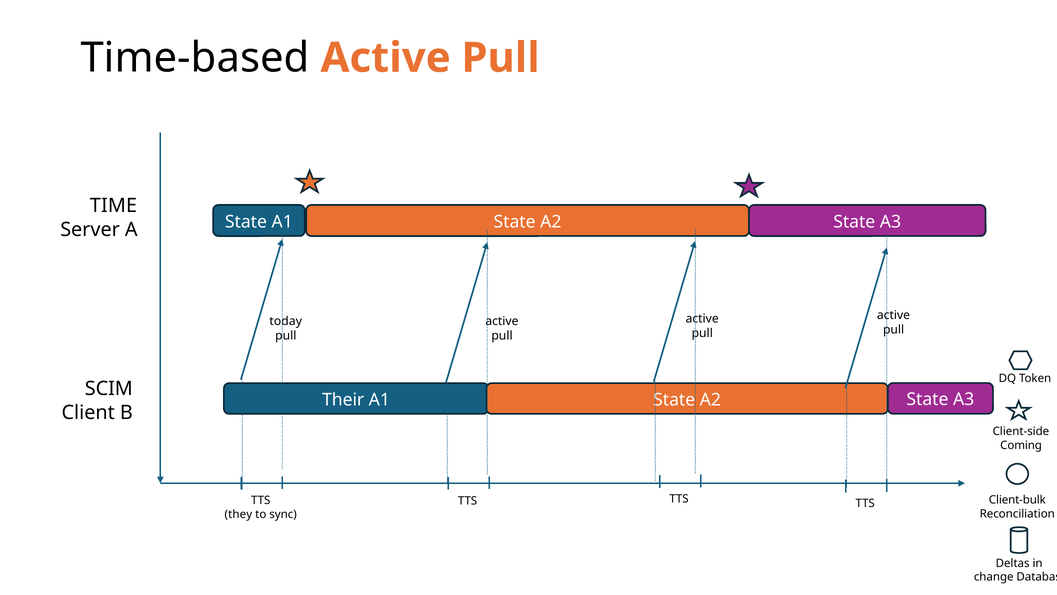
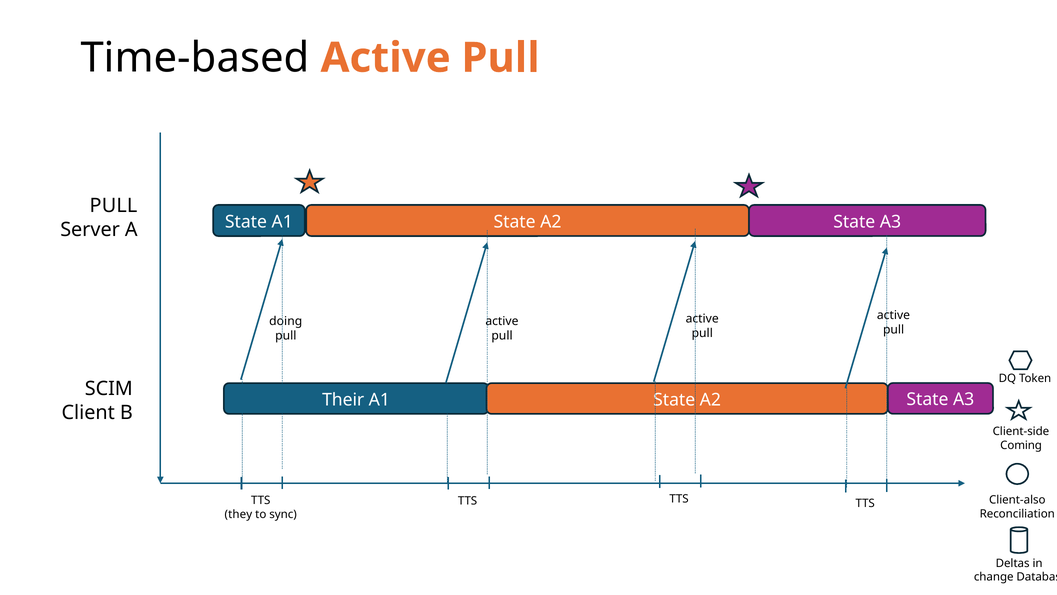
TIME: TIME -> PULL (113, 206)
today: today -> doing (286, 321)
Client-bulk: Client-bulk -> Client-also (1017, 500)
